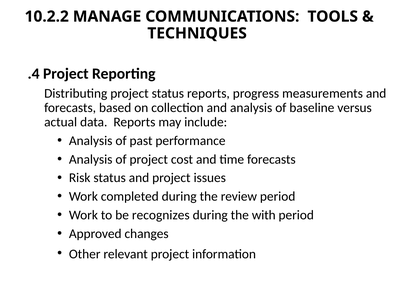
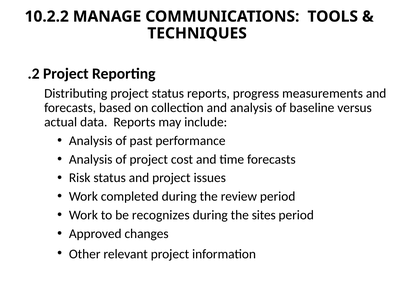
.4: .4 -> .2 (34, 74)
with: with -> sites (264, 215)
